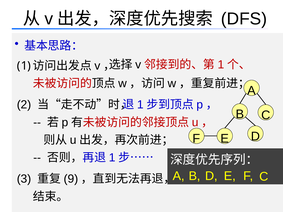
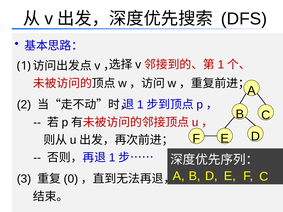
9: 9 -> 0 (71, 179)
